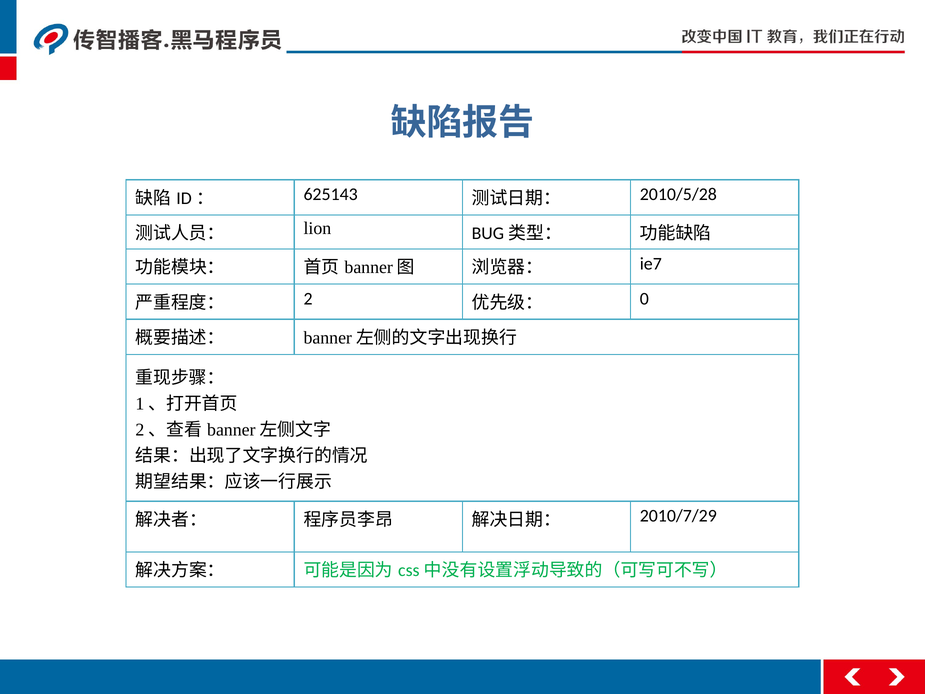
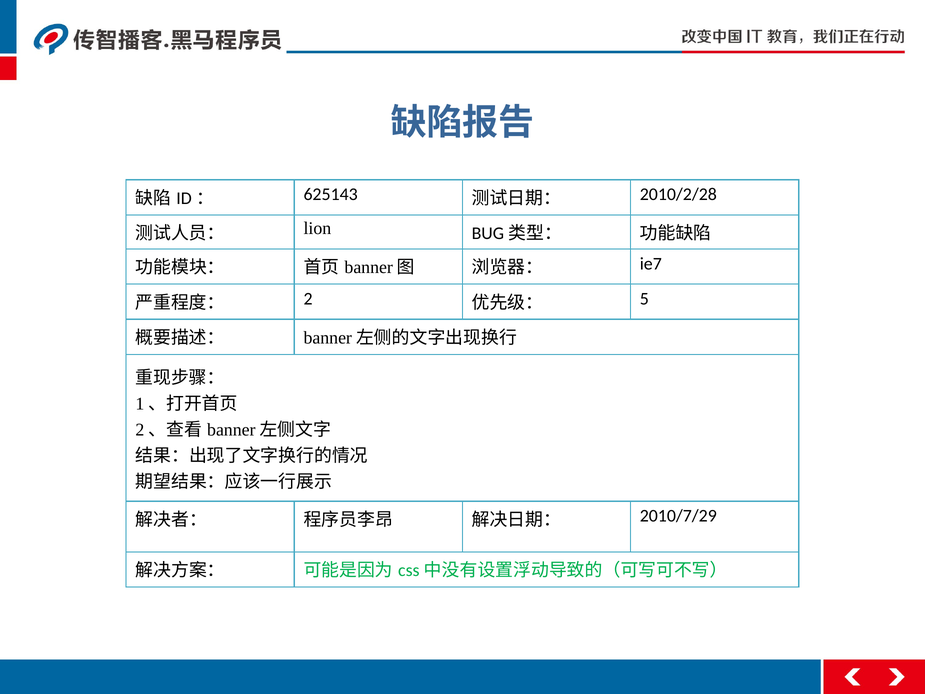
2010/5/28: 2010/5/28 -> 2010/2/28 (678, 194)
0: 0 -> 5 (644, 299)
